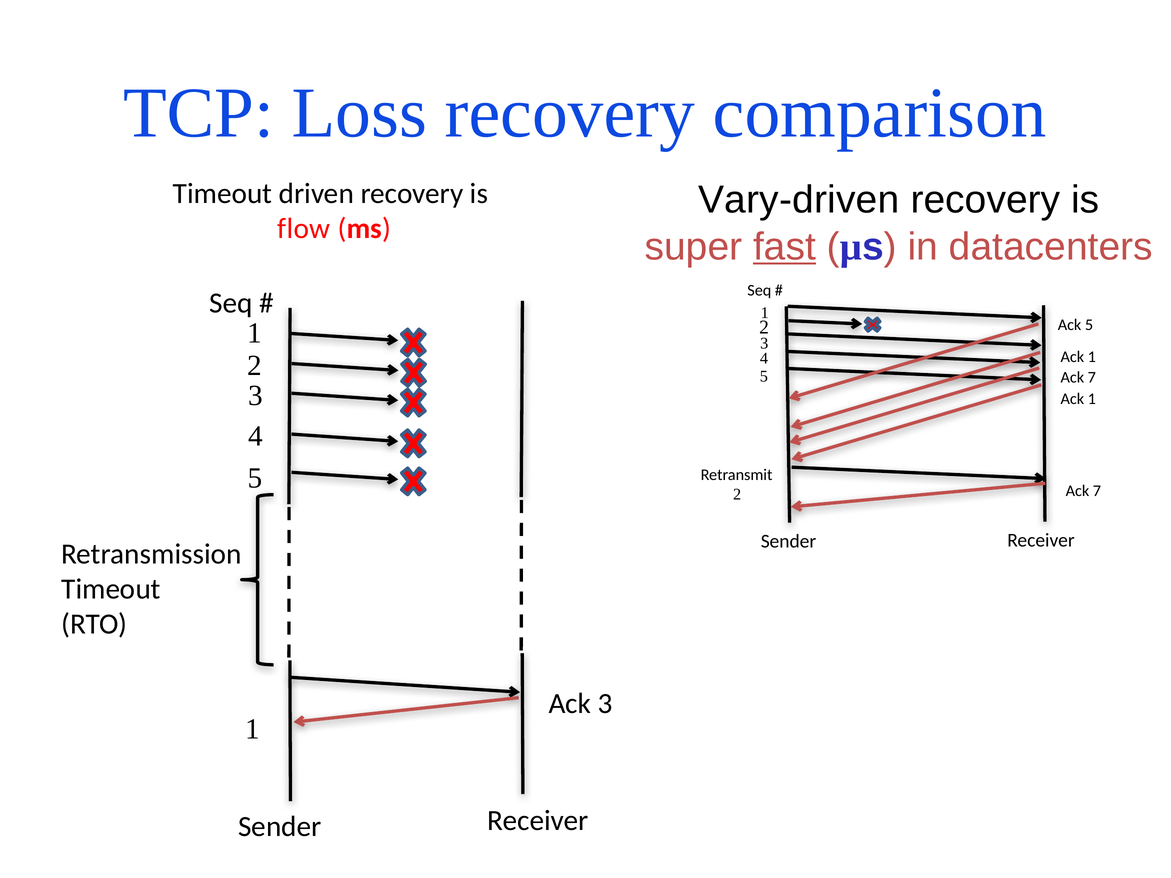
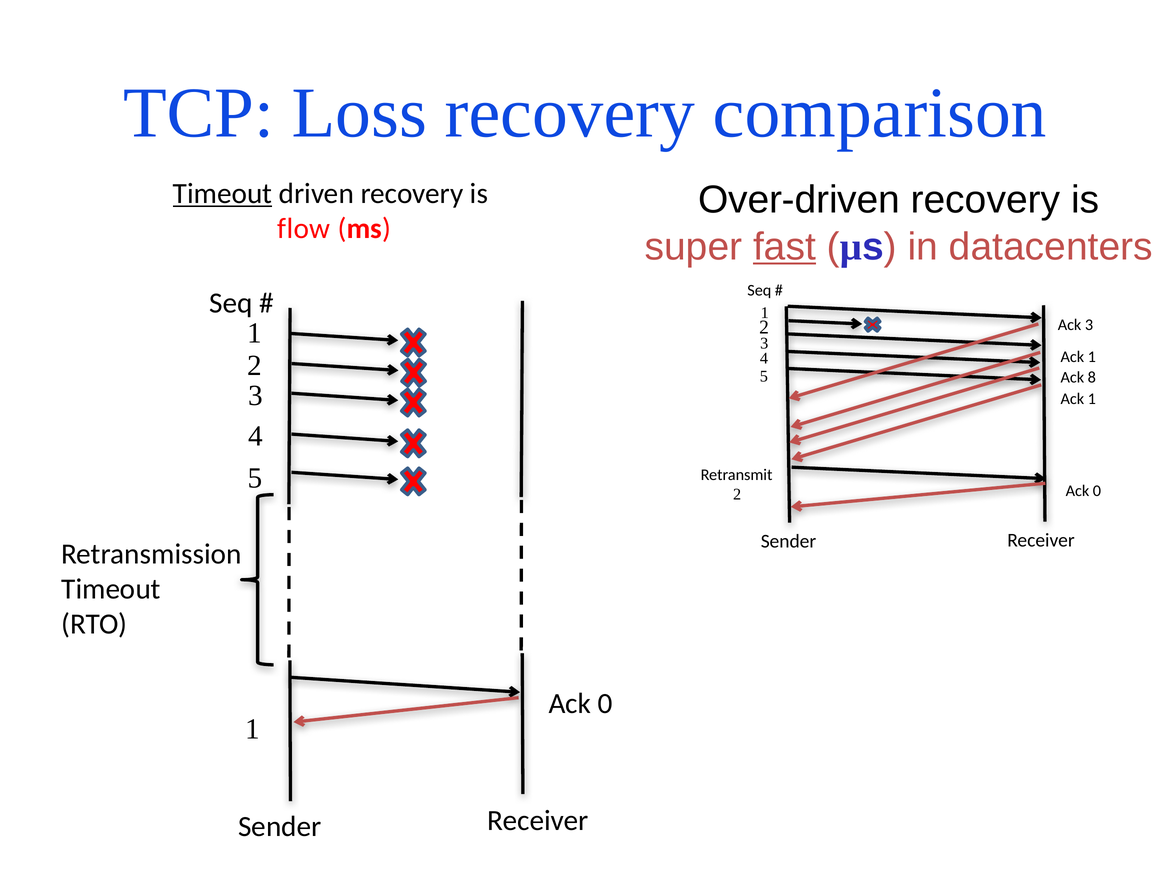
Timeout underline: none -> present (222, 194)
Vary-driven: Vary-driven -> Over-driven (799, 200)
Ack 5: 5 -> 3 (1089, 325)
7: 7 -> 8 (1092, 377)
7: 7 -> 0 (1097, 491)
3: 3 -> 0 (605, 704)
